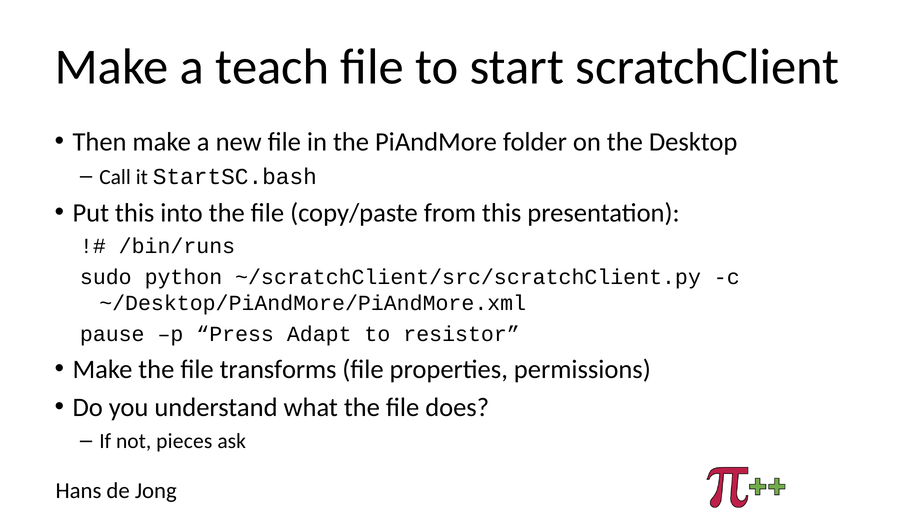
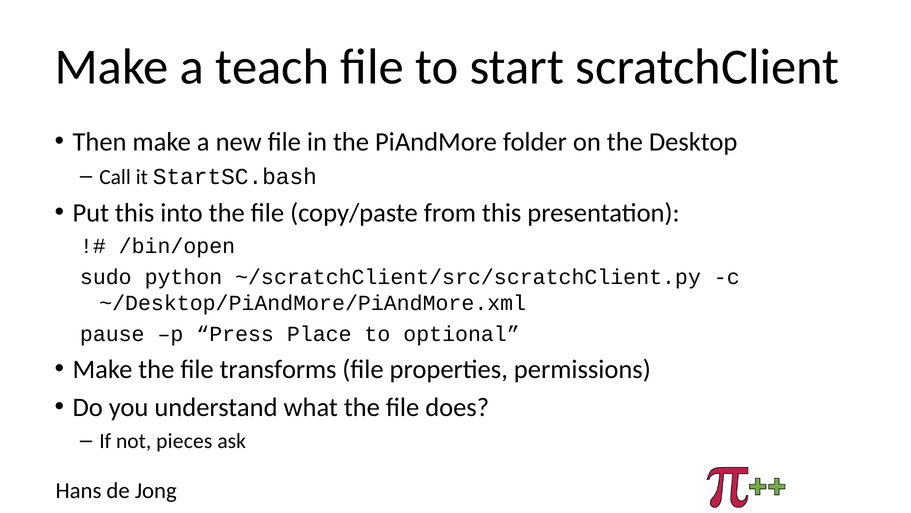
/bin/runs: /bin/runs -> /bin/open (177, 246)
Adapt: Adapt -> Place (319, 334)
resistor: resistor -> optional (462, 334)
